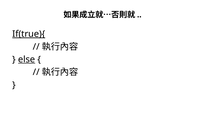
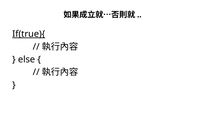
else underline: present -> none (27, 60)
